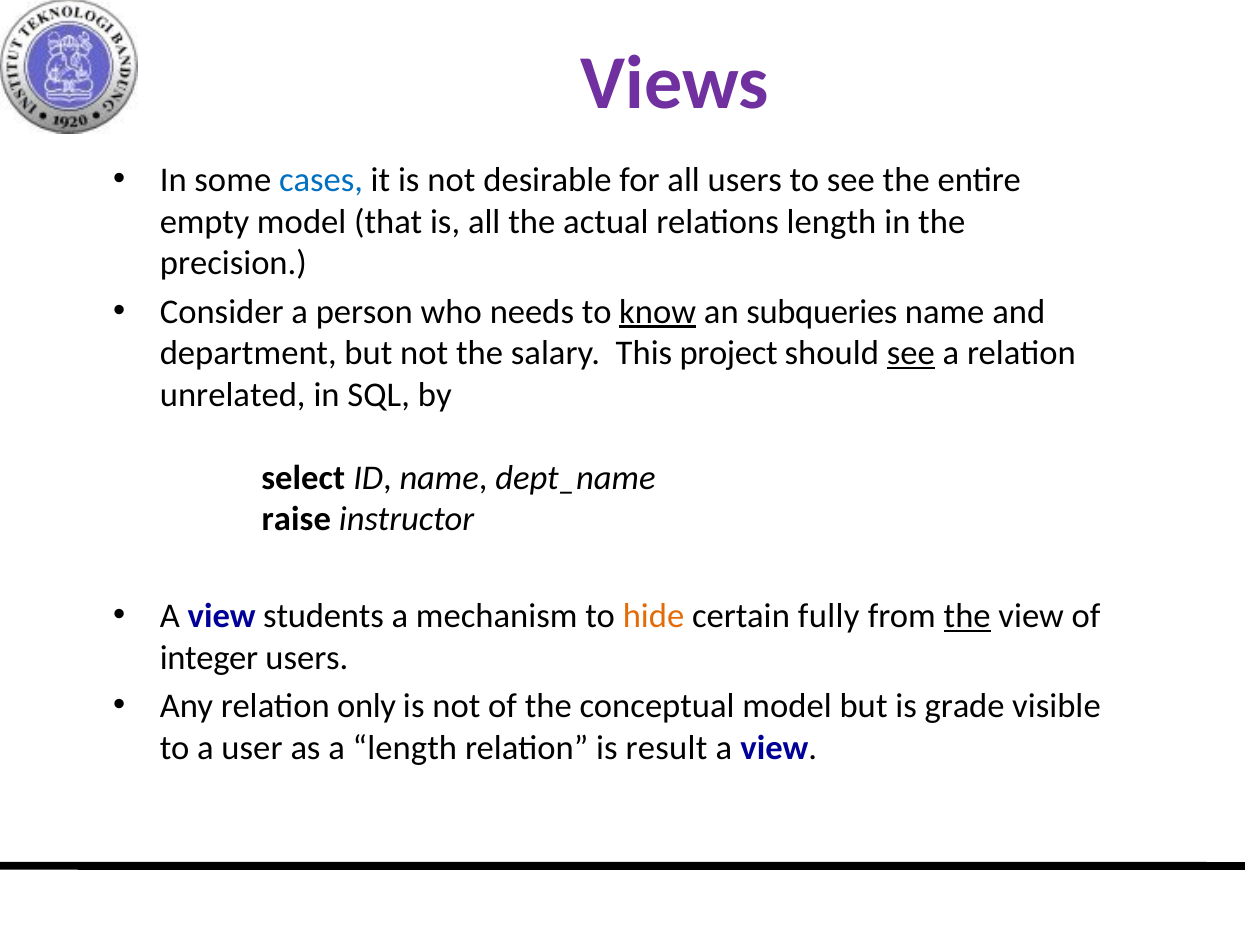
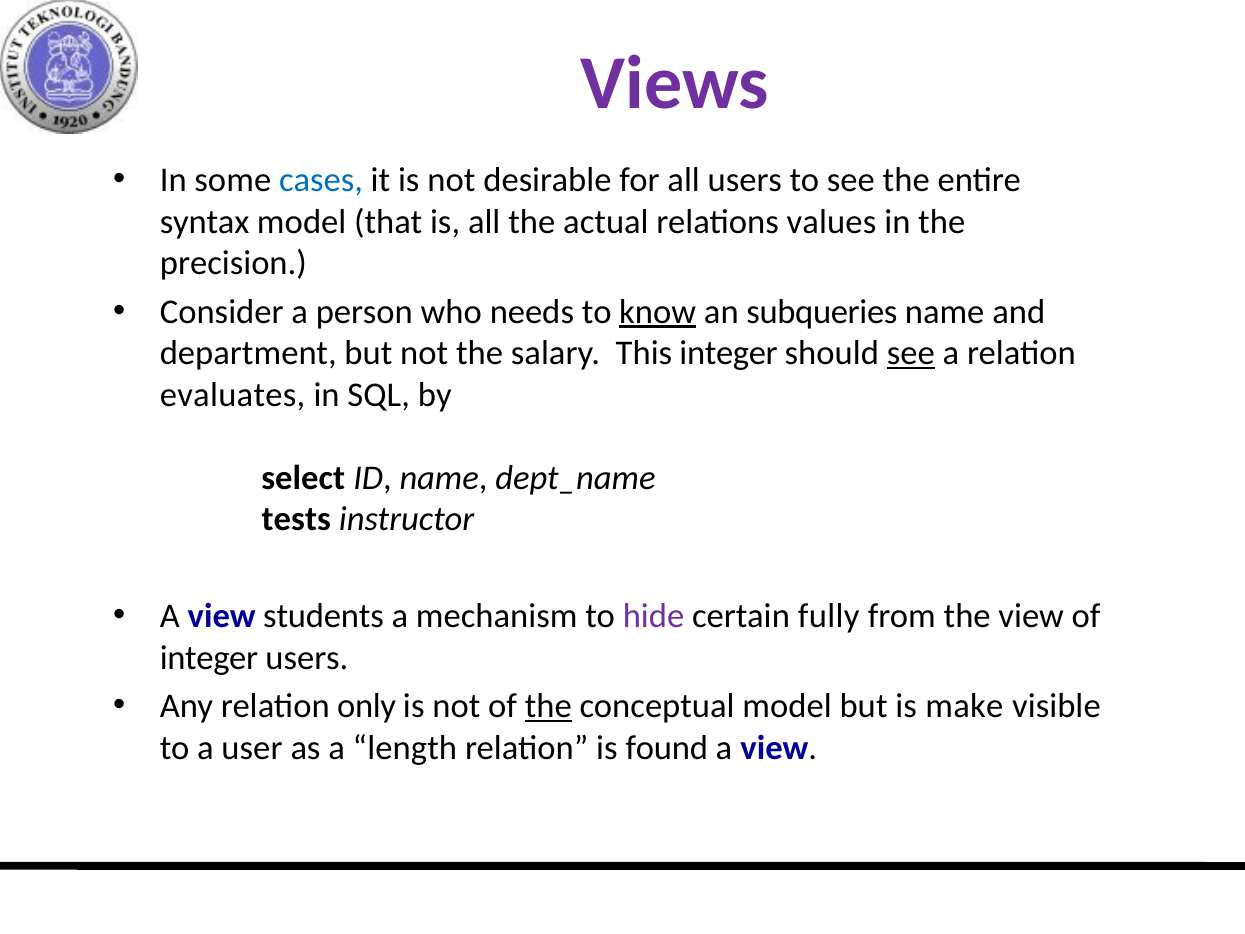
empty: empty -> syntax (205, 222)
relations length: length -> values (832, 222)
This project: project -> integer (729, 353)
unrelated: unrelated -> evaluates (233, 395)
raise: raise -> tests (296, 519)
hide colour: orange -> purple (654, 616)
the underline: present -> none (967, 616)
the underline: none -> present (548, 706)
grade: grade -> make (964, 706)
result: result -> found (667, 747)
